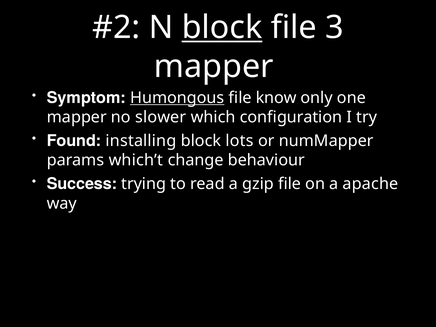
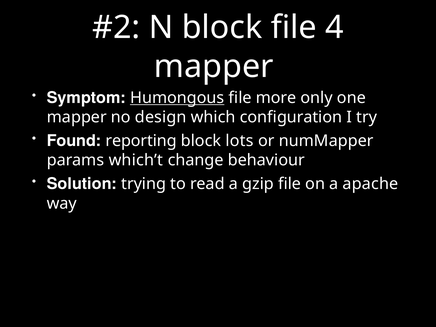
block underline: present -> none (222, 28)
3: 3 -> 4 (334, 28)
know: know -> more (276, 98)
slower: slower -> design (161, 117)
installing: installing -> reporting (141, 141)
Success: Success -> Solution (82, 184)
